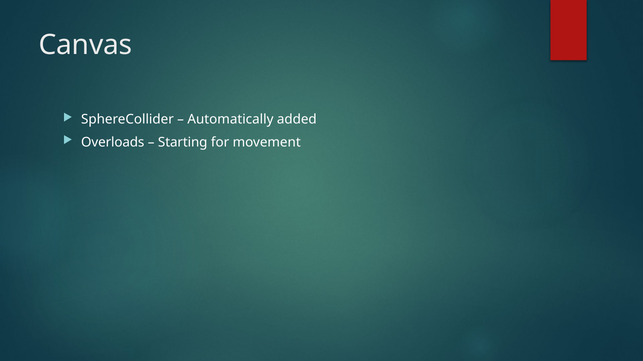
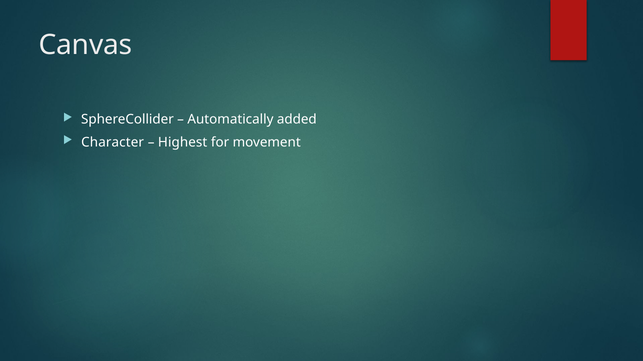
Overloads: Overloads -> Character (113, 142)
Starting: Starting -> Highest (183, 142)
